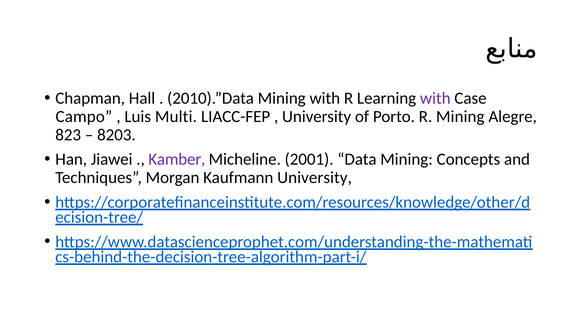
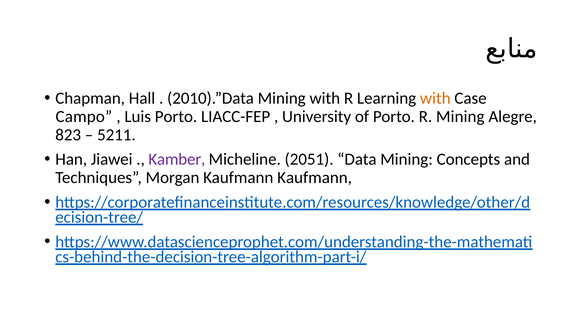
with colour: purple -> orange (435, 98)
Luis Multi: Multi -> Porto (176, 117)
8203: 8203 -> 5211 (116, 135)
2001: 2001 -> 2051 (309, 159)
Kaufmann University: University -> Kaufmann (315, 178)
